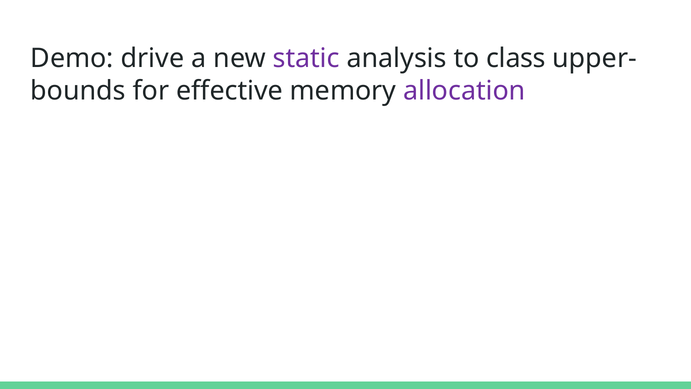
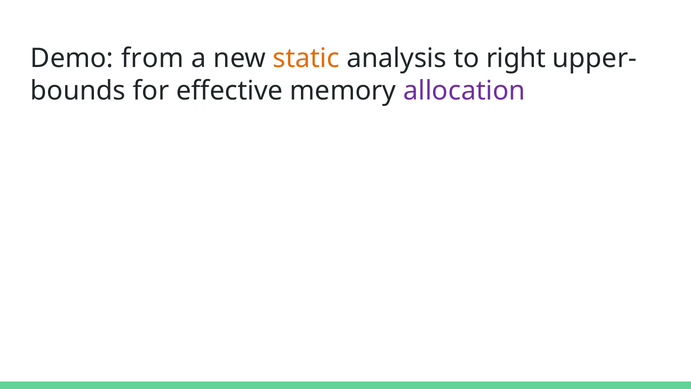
drive: drive -> from (152, 58)
static colour: purple -> orange (306, 58)
class: class -> right (516, 58)
